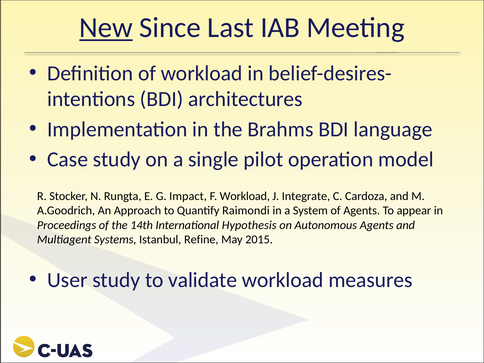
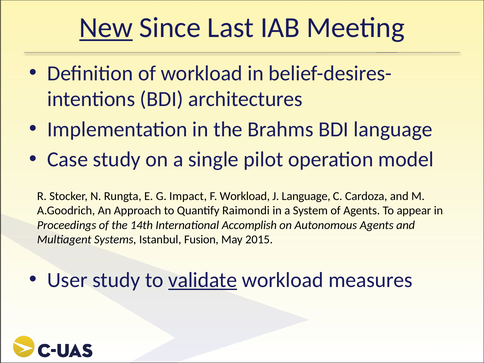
J Integrate: Integrate -> Language (306, 196)
Hypothesis: Hypothesis -> Accomplish (249, 225)
Refine: Refine -> Fusion (201, 240)
validate underline: none -> present (203, 280)
